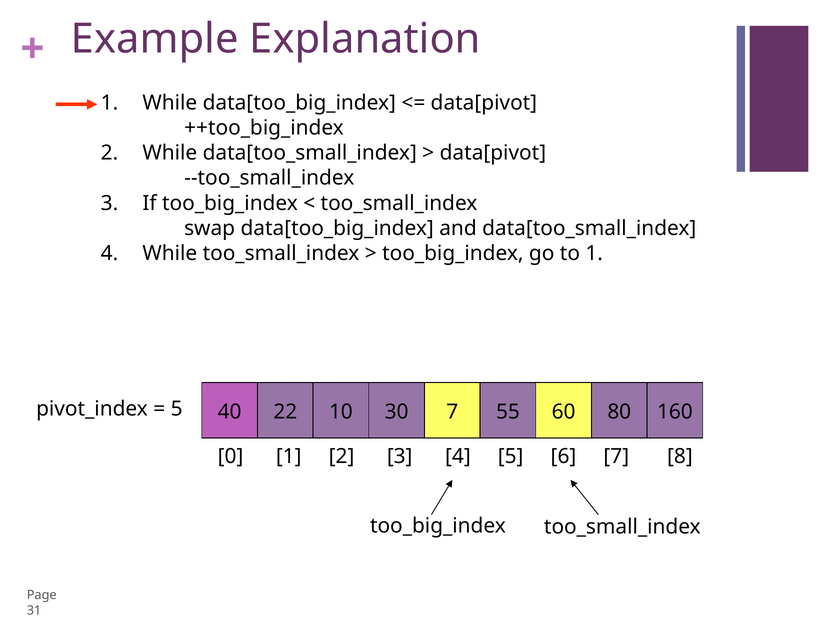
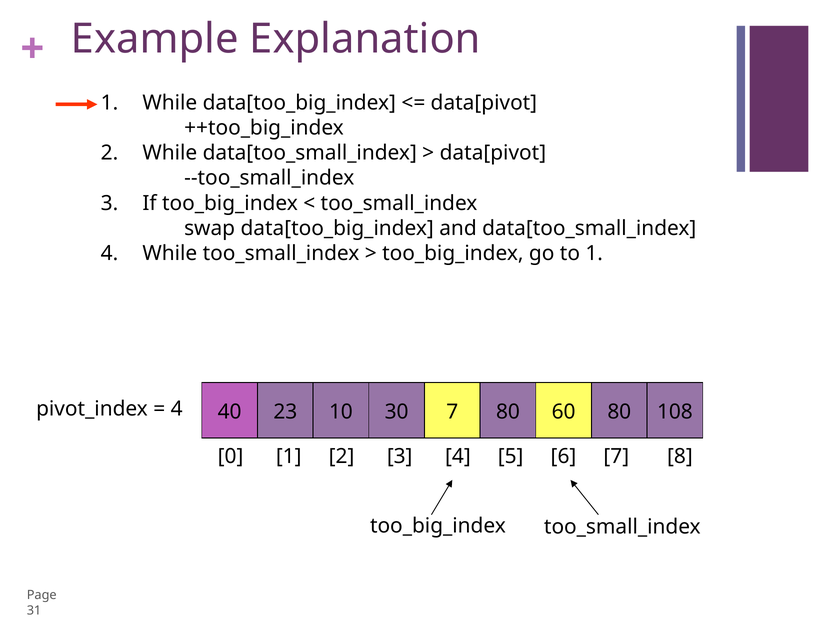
5: 5 -> 4 (177, 409)
22: 22 -> 23 (285, 412)
7 55: 55 -> 80 (508, 412)
160: 160 -> 108 (675, 412)
